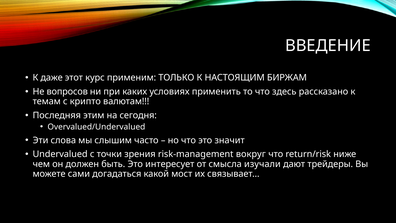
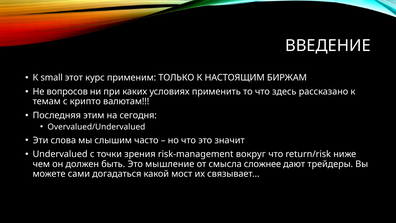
даже: даже -> small (52, 78)
интересует: интересует -> мышление (170, 164)
изучали: изучали -> сложнее (262, 164)
